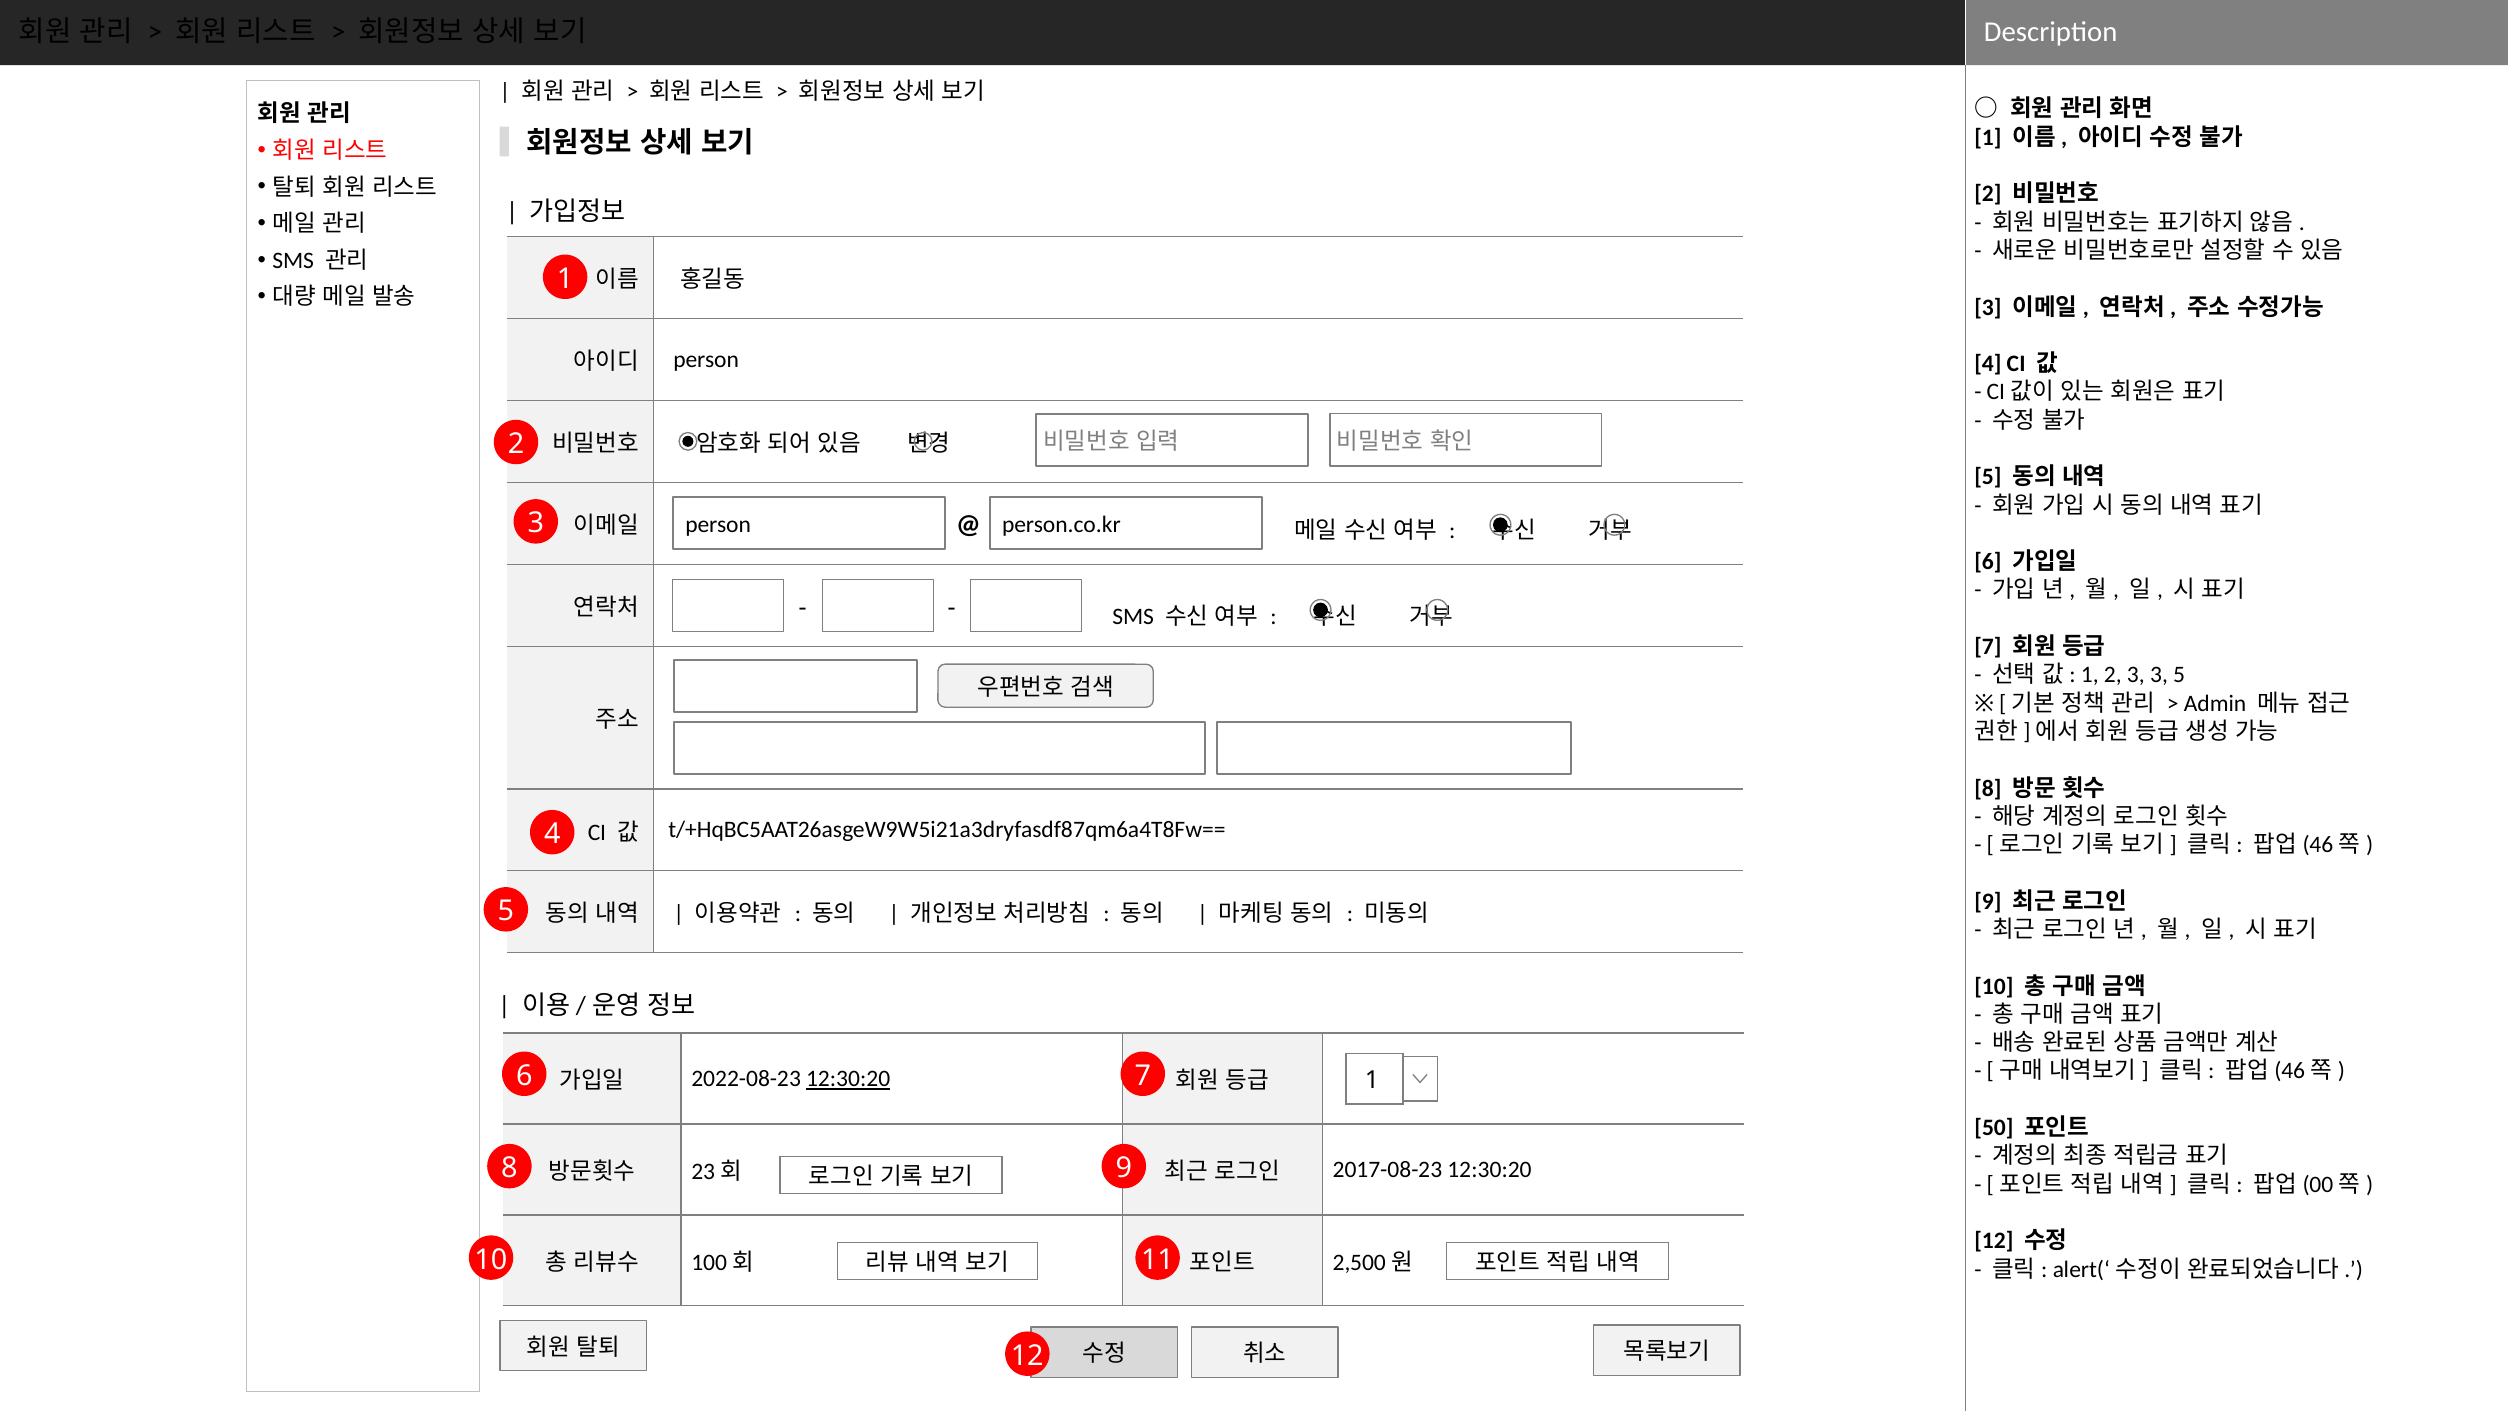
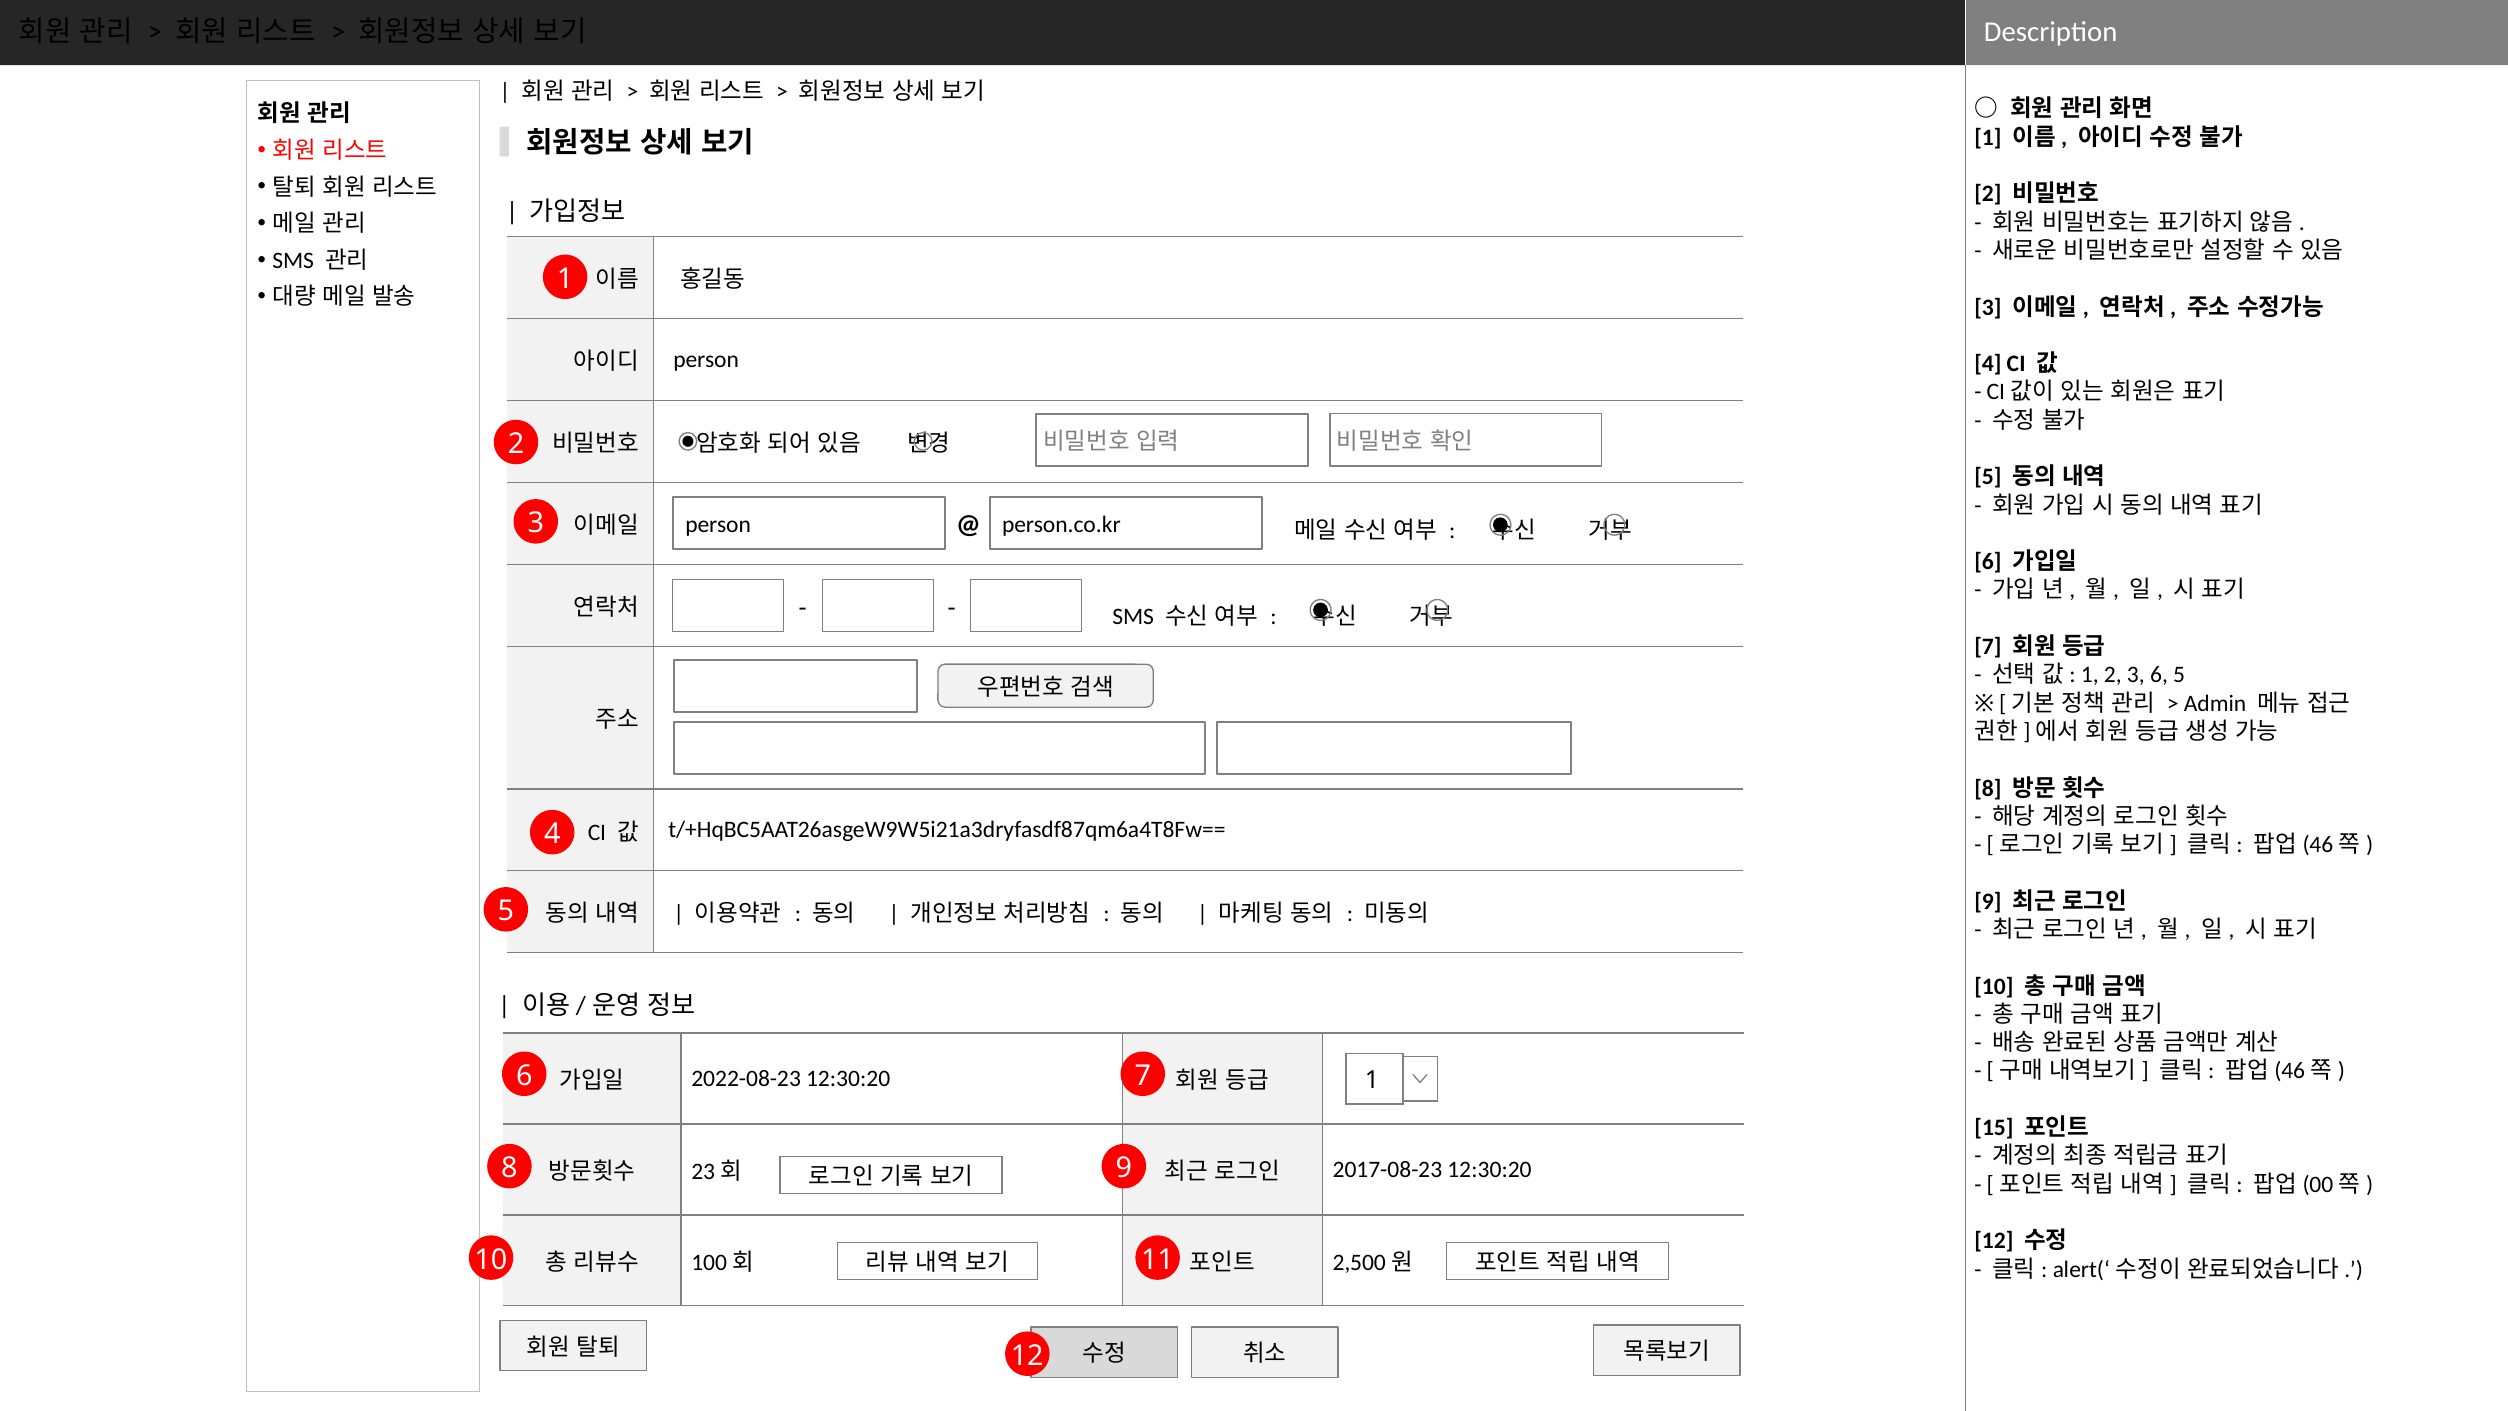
3 3: 3 -> 6 (2159, 675)
12:30:20 underline: present -> none (848, 1079)
50: 50 -> 15 (1994, 1128)
